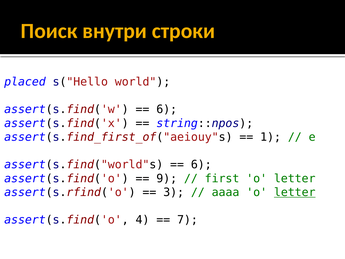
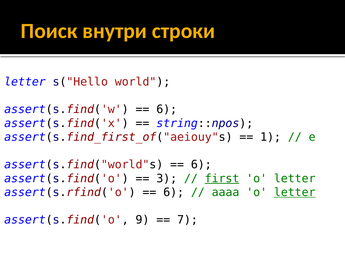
placed: placed -> letter (25, 82)
9: 9 -> 3 (167, 178)
first underline: none -> present (222, 178)
3: 3 -> 6 (174, 192)
4: 4 -> 9 (142, 220)
